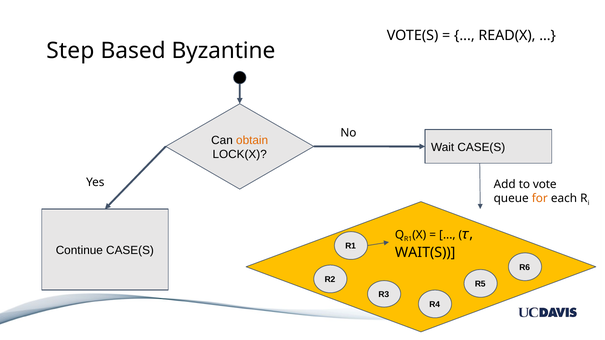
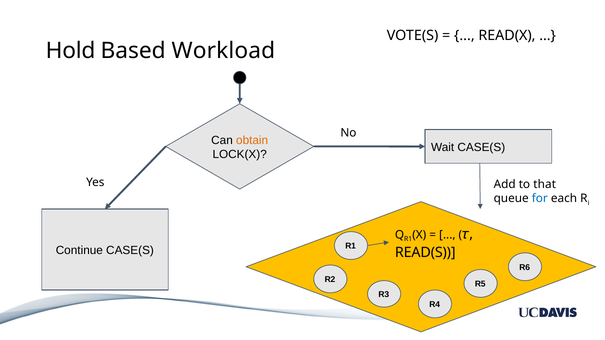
Step: Step -> Hold (71, 51)
Byzantine: Byzantine -> Workload (223, 51)
vote: vote -> that (545, 185)
for colour: orange -> blue (540, 199)
WAIT(S: WAIT(S -> READ(S (425, 253)
